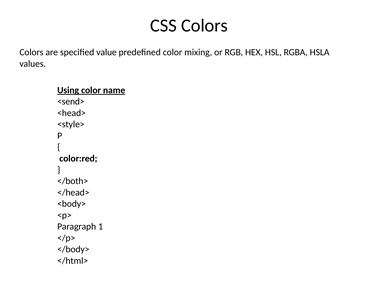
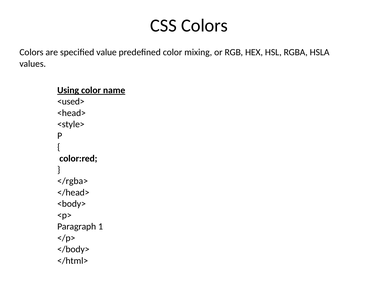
<send>: <send> -> <used> (71, 101)
</both>: </both> -> </rgba> (73, 181)
